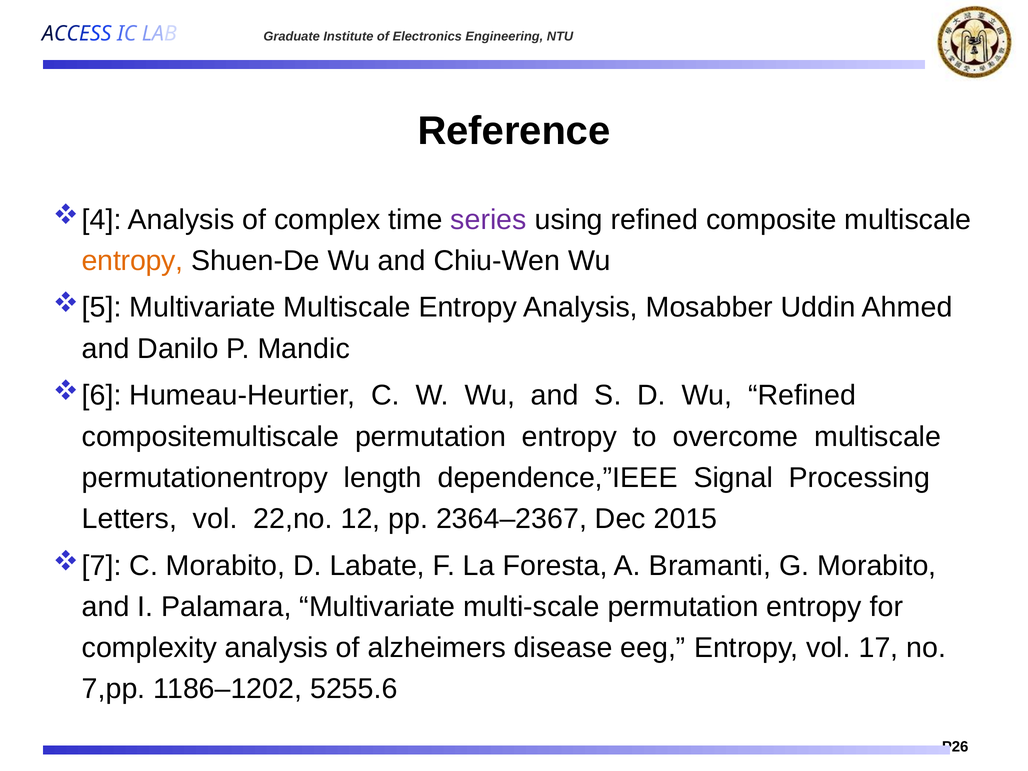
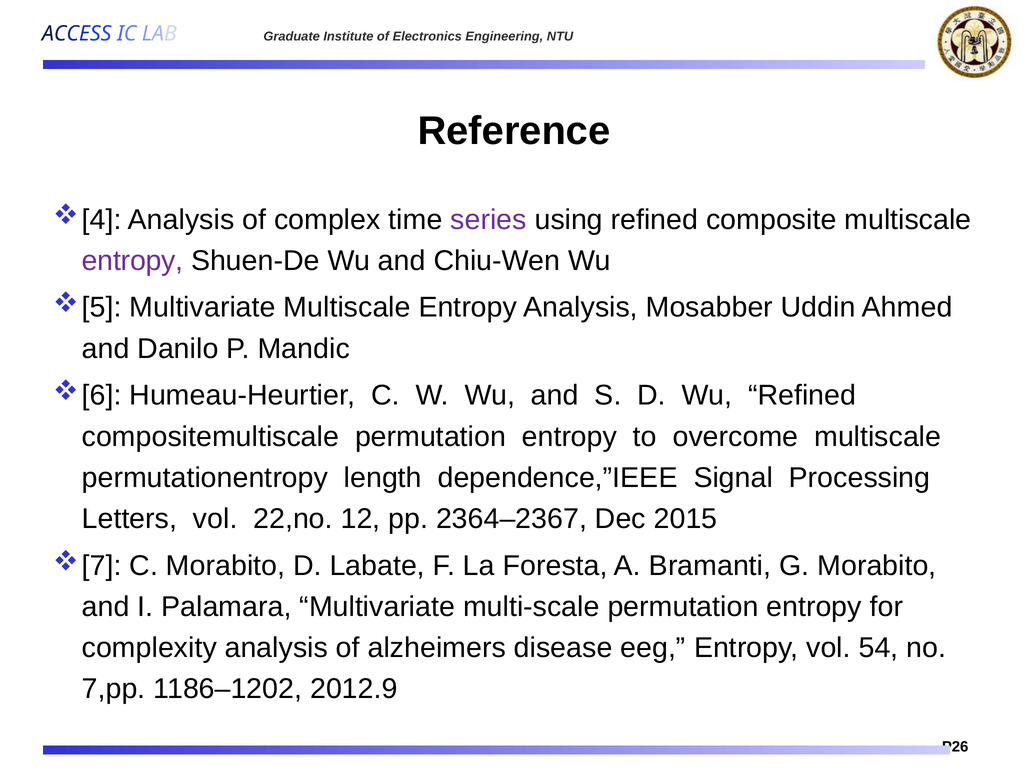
entropy colour: orange -> purple (133, 261)
17: 17 -> 54 (879, 648)
5255.6: 5255.6 -> 2012.9 (354, 689)
